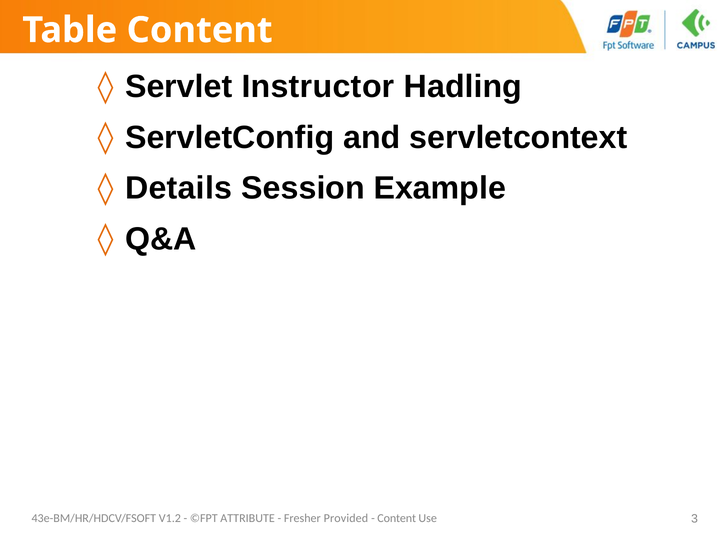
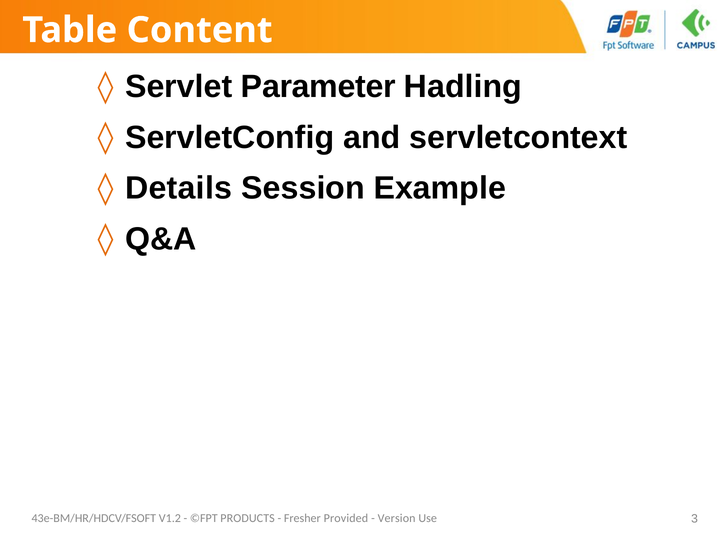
Instructor: Instructor -> Parameter (318, 87)
ATTRIBUTE: ATTRIBUTE -> PRODUCTS (248, 518)
Content: Content -> Version (397, 518)
